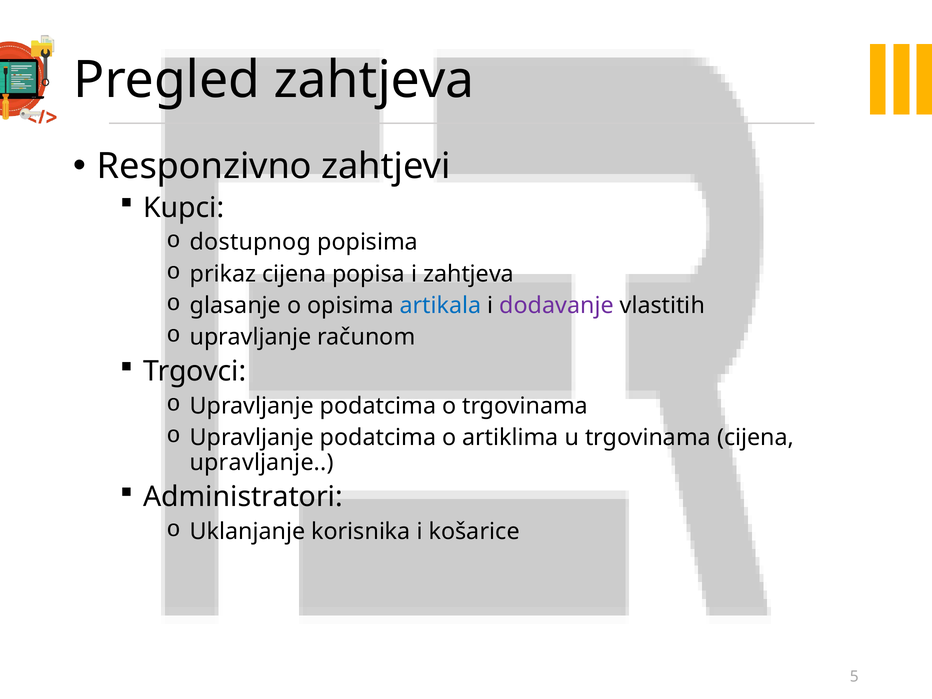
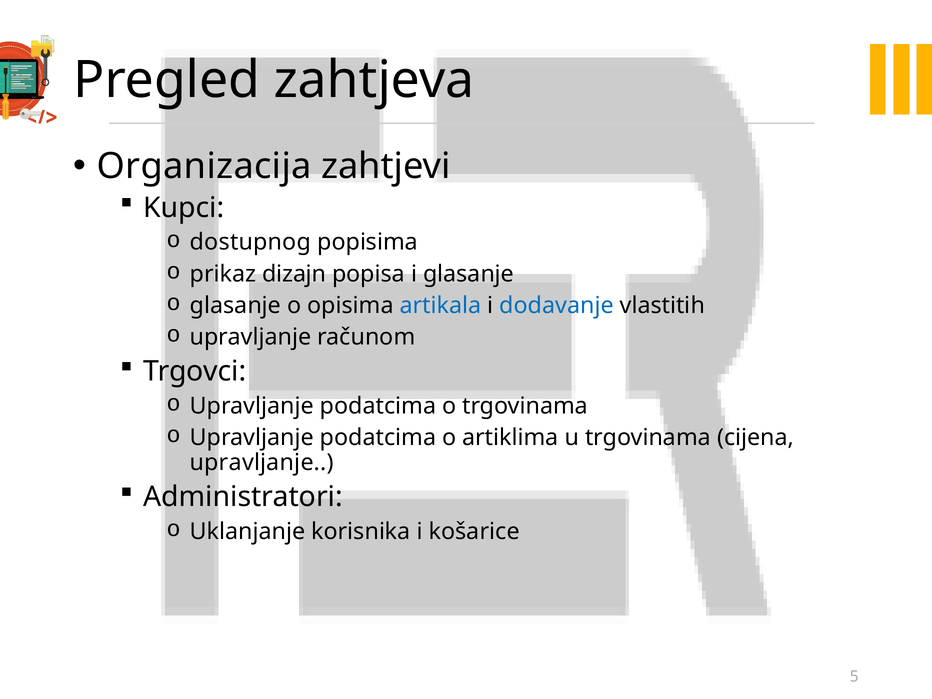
Responzivno: Responzivno -> Organizacija (204, 166)
prikaz cijena: cijena -> dizajn (294, 274)
i zahtjeva: zahtjeva -> glasanje (469, 274)
dodavanje colour: purple -> blue (557, 305)
